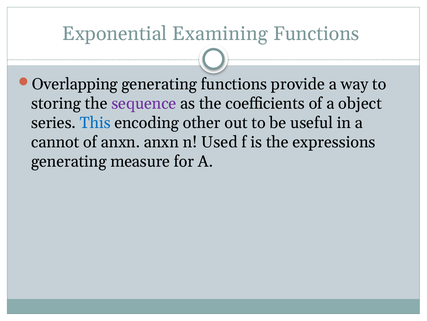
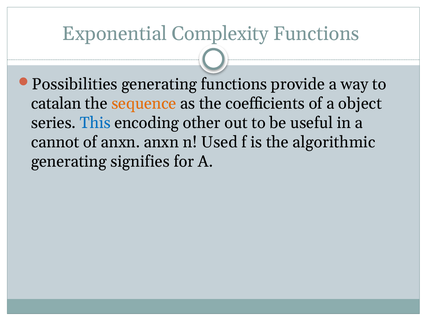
Examining: Examining -> Complexity (220, 34)
Overlapping: Overlapping -> Possibilities (75, 84)
storing: storing -> catalan (56, 103)
sequence colour: purple -> orange (144, 103)
expressions: expressions -> algorithmic (334, 142)
measure: measure -> signifies (140, 161)
